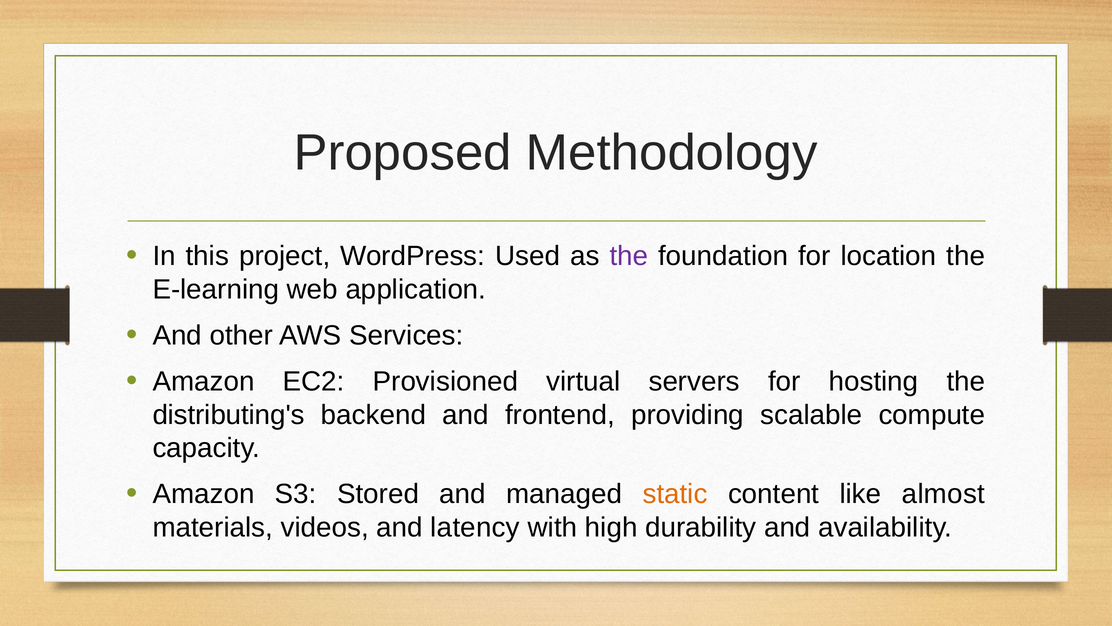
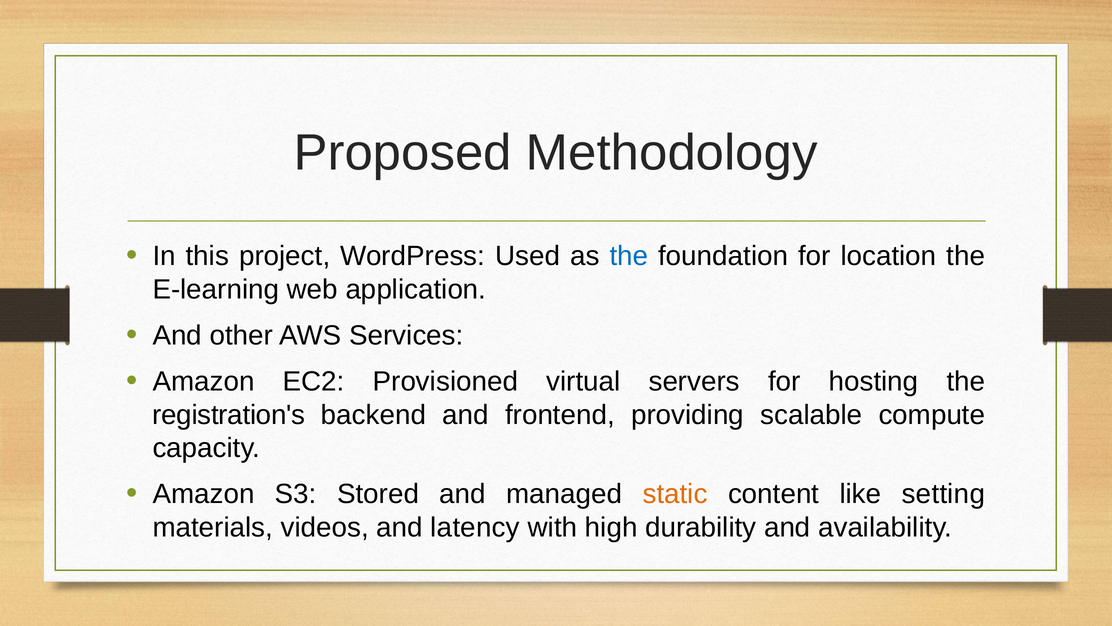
the colour: purple -> blue (629, 256)
distributing's: distributing's -> registration's (229, 414)
almost: almost -> setting (943, 494)
